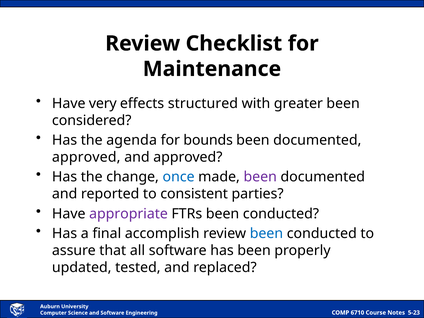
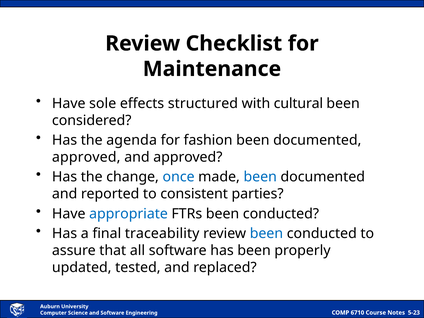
very: very -> sole (103, 103)
greater: greater -> cultural (298, 103)
bounds: bounds -> fashion (208, 140)
been colour: purple -> blue (260, 177)
appropriate colour: purple -> blue (128, 214)
accomplish: accomplish -> traceability (162, 233)
